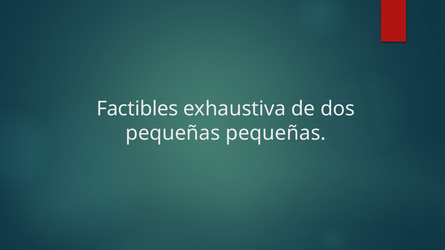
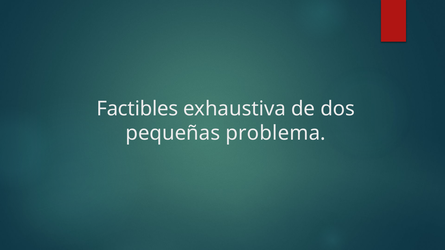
pequeñas pequeñas: pequeñas -> problema (276, 133)
